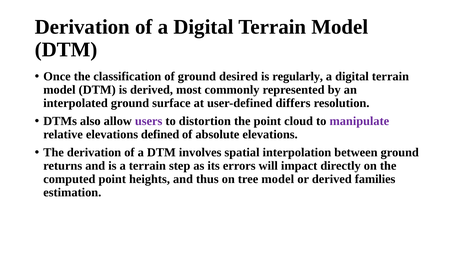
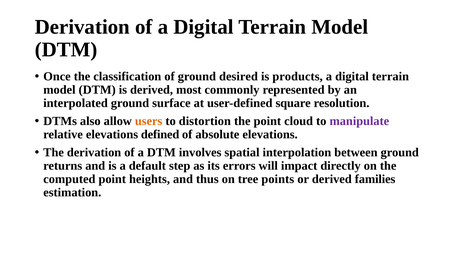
regularly: regularly -> products (298, 77)
differs: differs -> square (293, 103)
users colour: purple -> orange (149, 121)
a terrain: terrain -> default (147, 166)
tree model: model -> points (278, 179)
